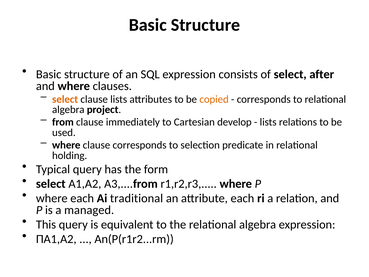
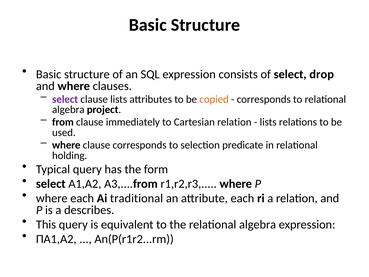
after: after -> drop (322, 74)
select colour: orange -> purple (65, 99)
Cartesian develop: develop -> relation (234, 122)
managed: managed -> describes (89, 210)
